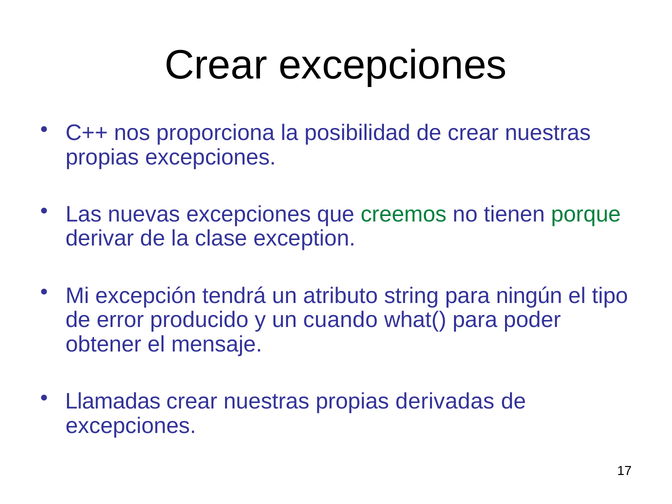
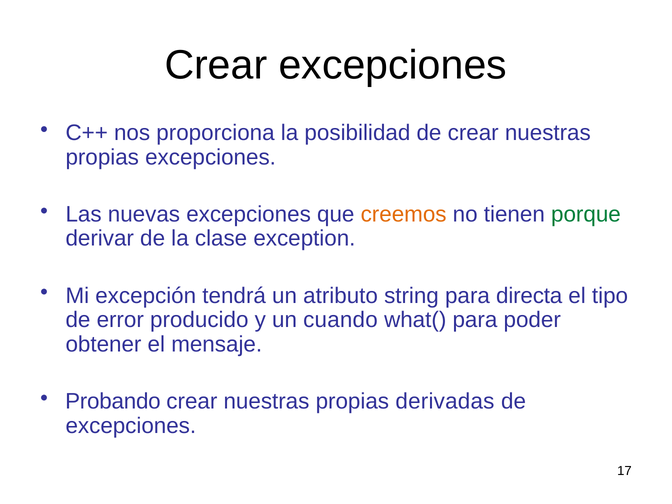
creemos colour: green -> orange (404, 214)
ningún: ningún -> directa (529, 296)
Llamadas: Llamadas -> Probando (113, 402)
